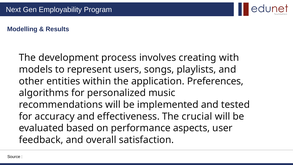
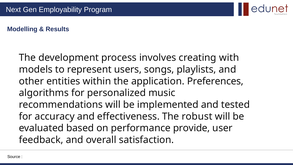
crucial: crucial -> robust (197, 116)
aspects: aspects -> provide (192, 128)
